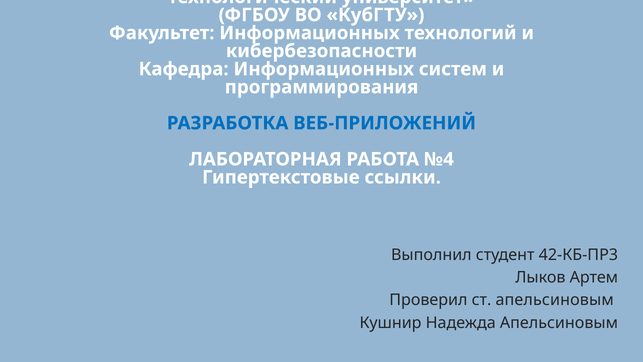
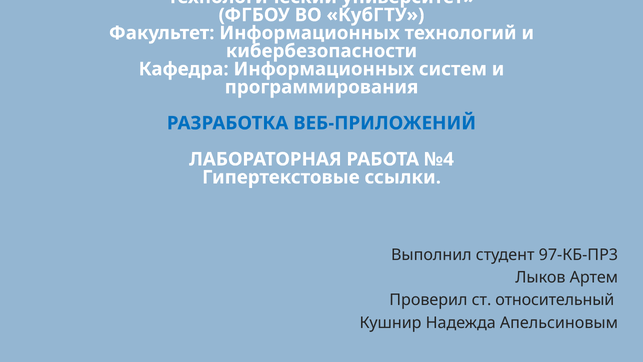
42-КБ-ПР3: 42-КБ-ПР3 -> 97-КБ-ПР3 (578, 255)
ст апельсиновым: апельсиновым -> относительный (555, 300)
